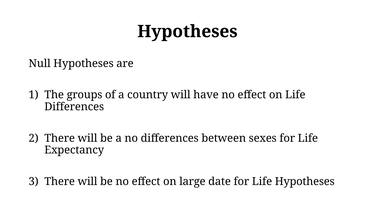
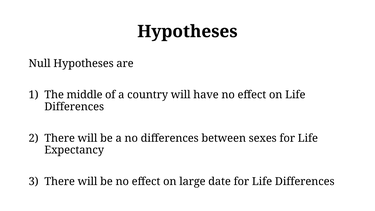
groups: groups -> middle (85, 95)
for Life Hypotheses: Hypotheses -> Differences (305, 181)
